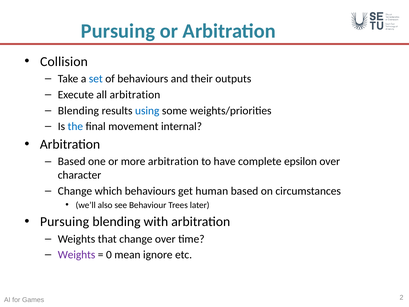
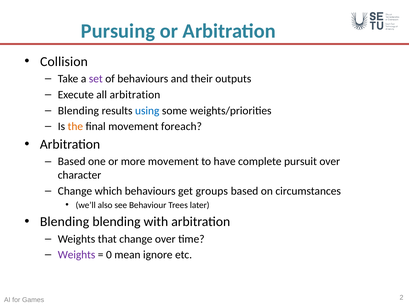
set colour: blue -> purple (96, 79)
the colour: blue -> orange (75, 126)
internal: internal -> foreach (181, 126)
more arbitration: arbitration -> movement (173, 161)
epsilon: epsilon -> pursuit (300, 161)
human: human -> groups (212, 191)
Pursuing: Pursuing -> Blending (65, 222)
